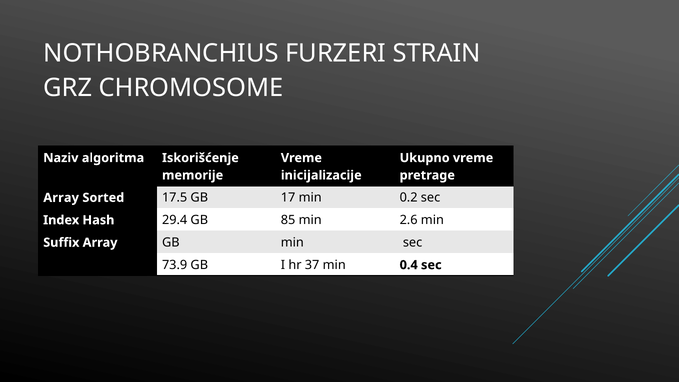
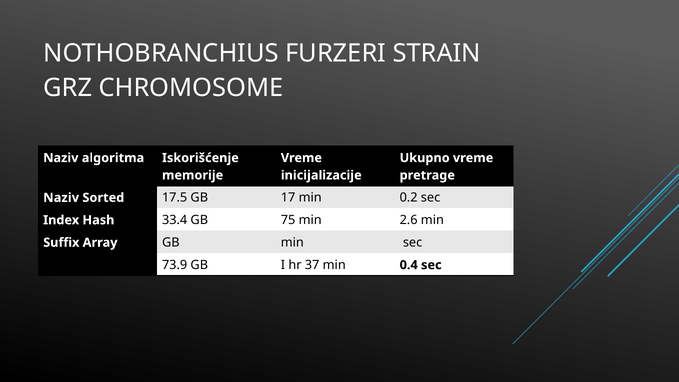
Array: Array -> Naziv (61, 198)
29.4: 29.4 -> 33.4 (175, 220)
85: 85 -> 75 (288, 220)
